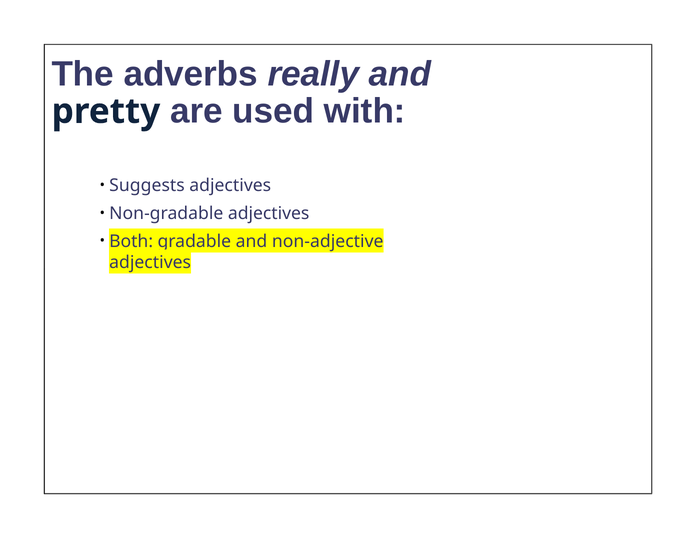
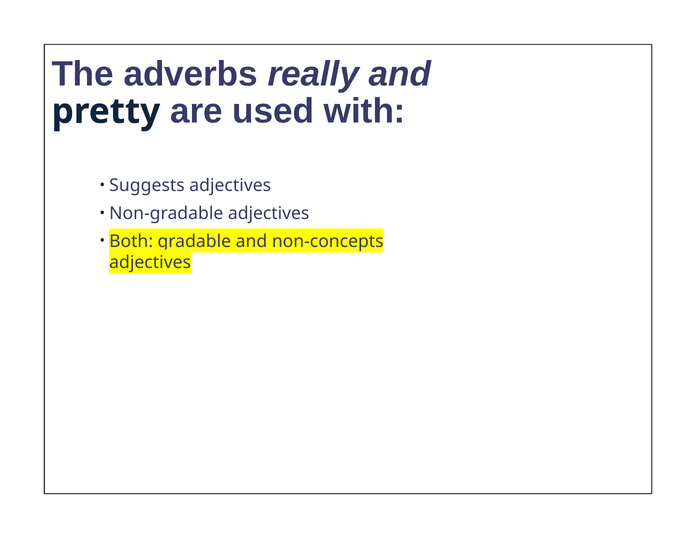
non-adjective: non-adjective -> non-concepts (328, 241)
